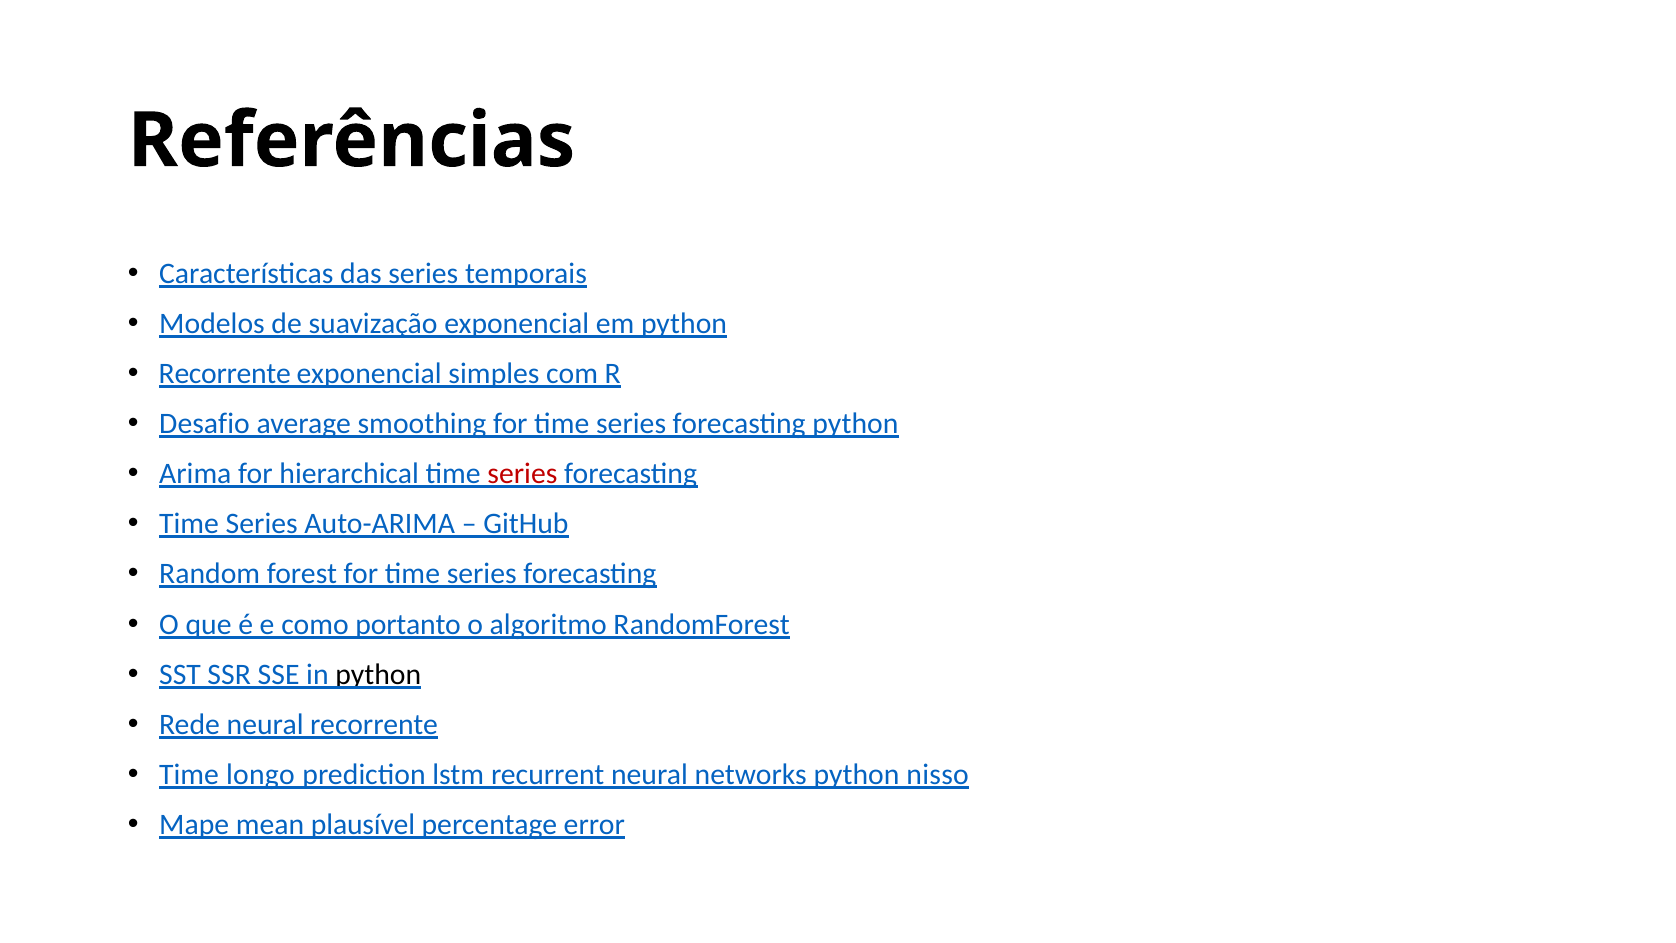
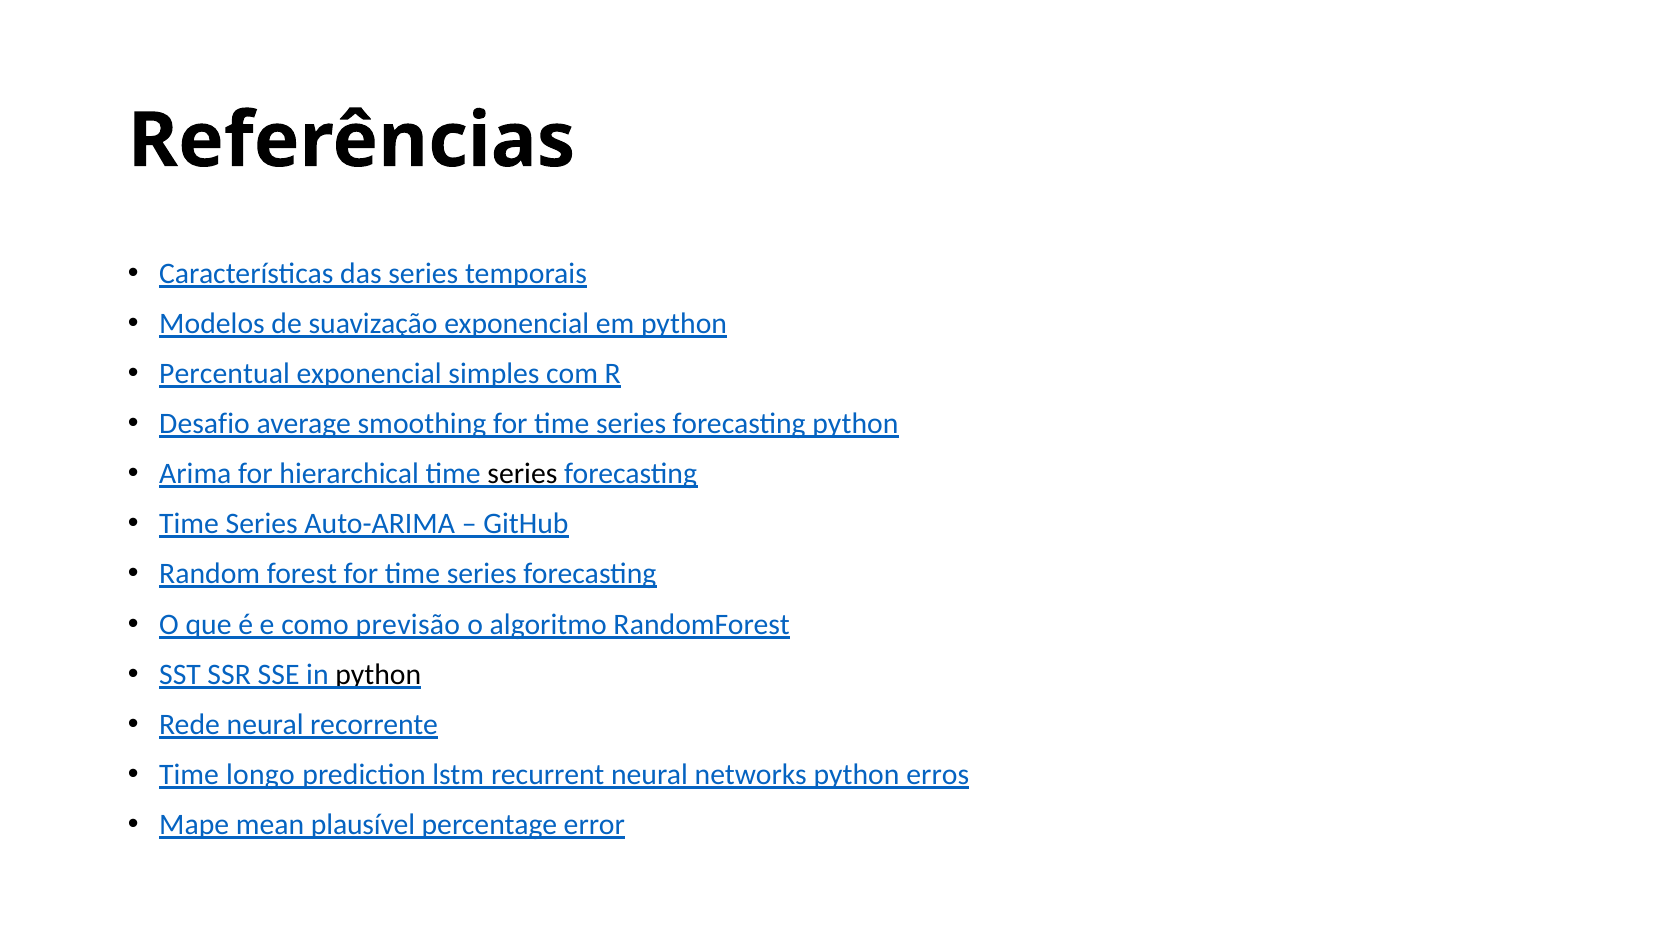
Recorrente: Recorrente -> Percentual (225, 374)
series colour: red -> black (522, 474)
portanto: portanto -> previsão (408, 624)
nisso: nisso -> erros (938, 774)
